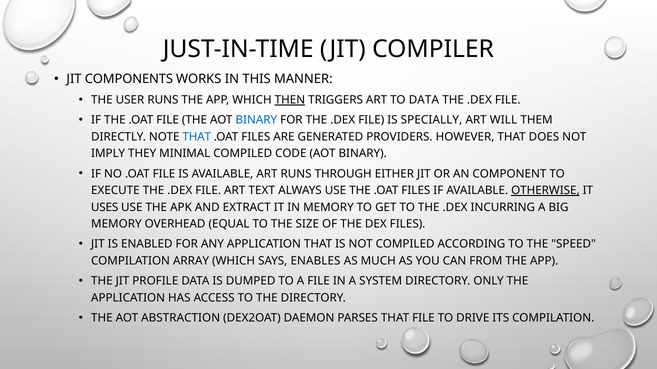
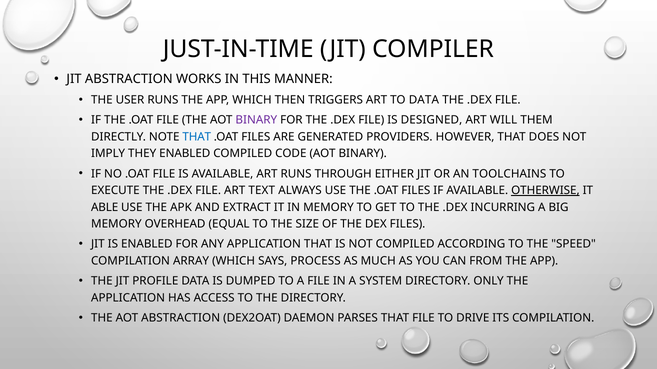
JIT COMPONENTS: COMPONENTS -> ABSTRACTION (129, 79)
THEN underline: present -> none (290, 100)
BINARY colour: blue -> purple (256, 120)
SPECIALLY: SPECIALLY -> DESIGNED (432, 120)
THEY MINIMAL: MINIMAL -> ENABLED (185, 154)
COMPONENT: COMPONENT -> TOOLCHAINS (509, 174)
USES: USES -> ABLE (105, 208)
ENABLES: ENABLES -> PROCESS (316, 261)
